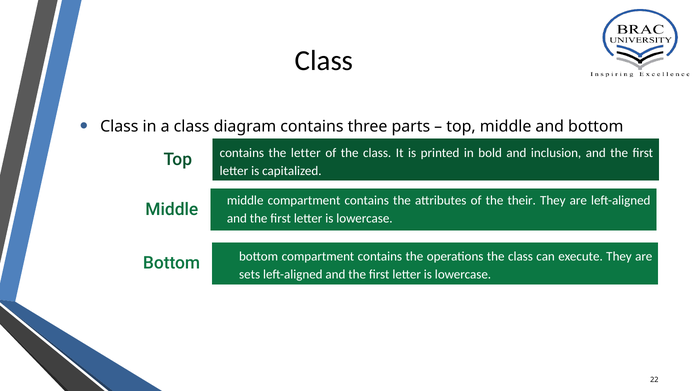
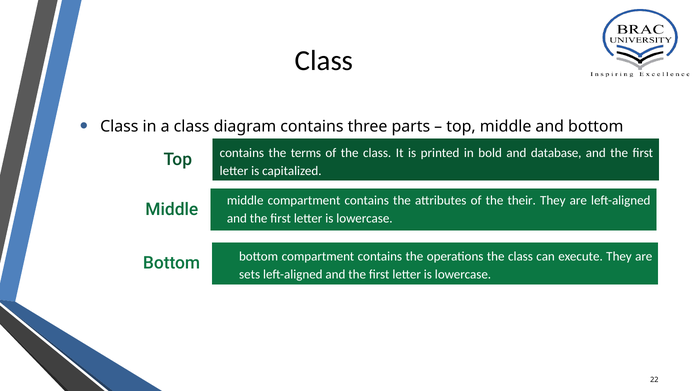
the letter: letter -> terms (306, 153)
inclusion: inclusion -> database (556, 153)
